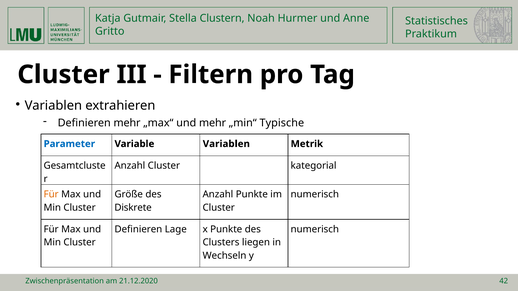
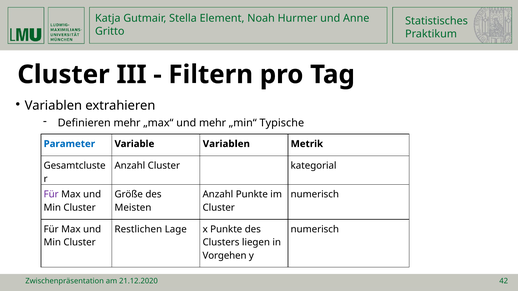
Clustern: Clustern -> Element (222, 18)
Für colour: orange -> purple (51, 195)
Diskrete: Diskrete -> Meisten (133, 208)
Definieren: Definieren -> Restlichen (138, 229)
Wechseln: Wechseln -> Vorgehen (225, 256)
